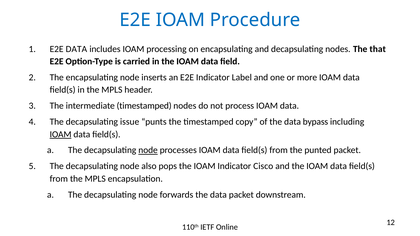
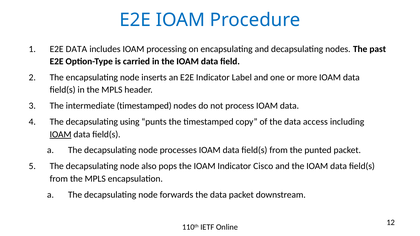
that: that -> past (378, 49)
issue: issue -> using (130, 122)
bypass: bypass -> access (315, 122)
node underline: present -> none (148, 150)
